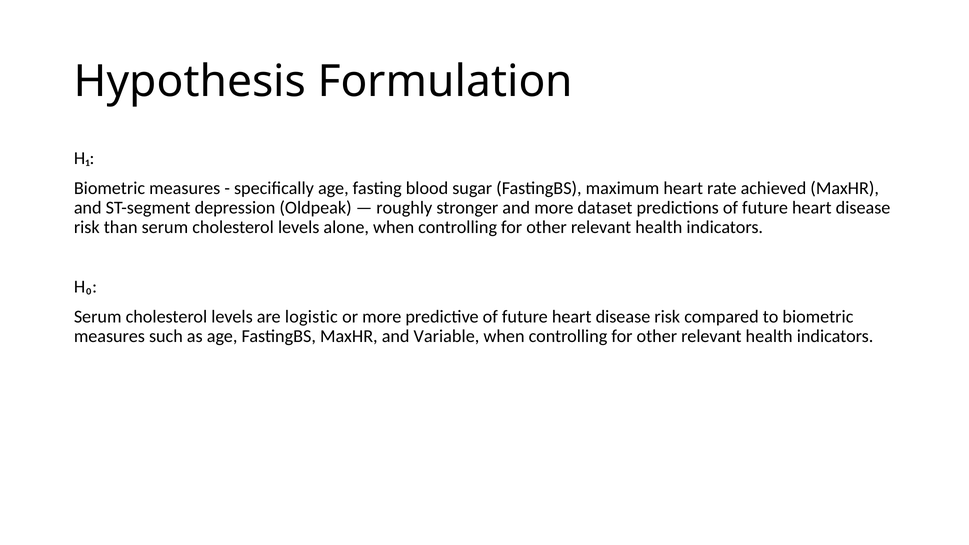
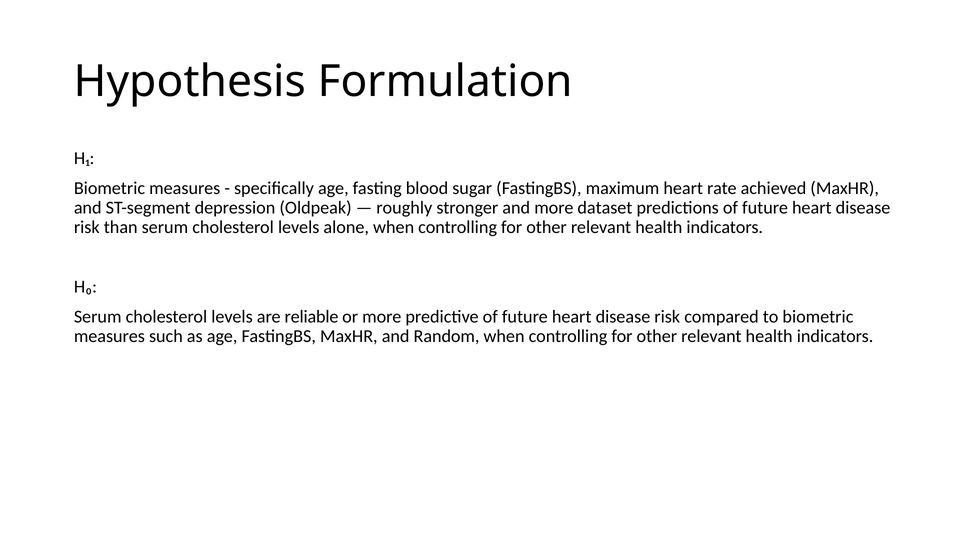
logistic: logistic -> reliable (312, 317)
Variable: Variable -> Random (447, 336)
